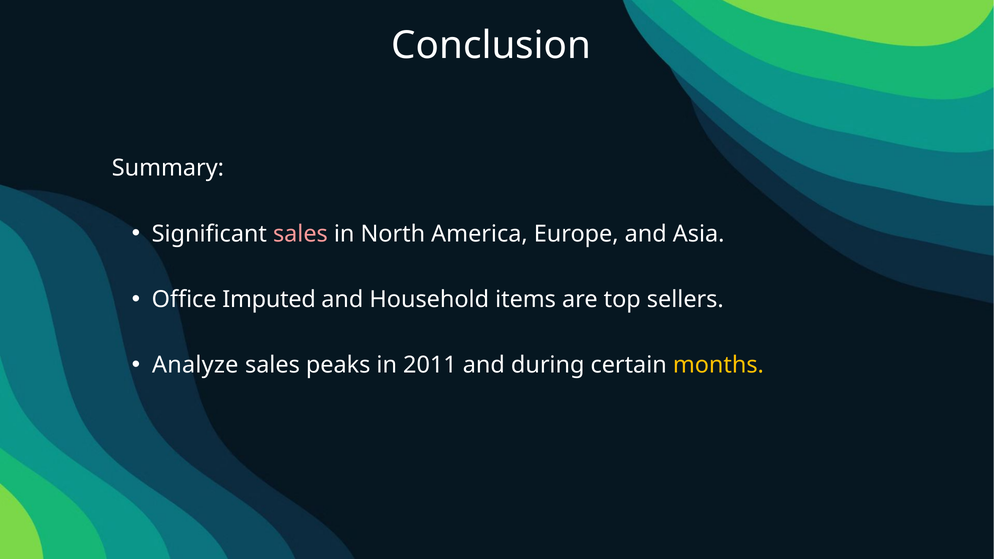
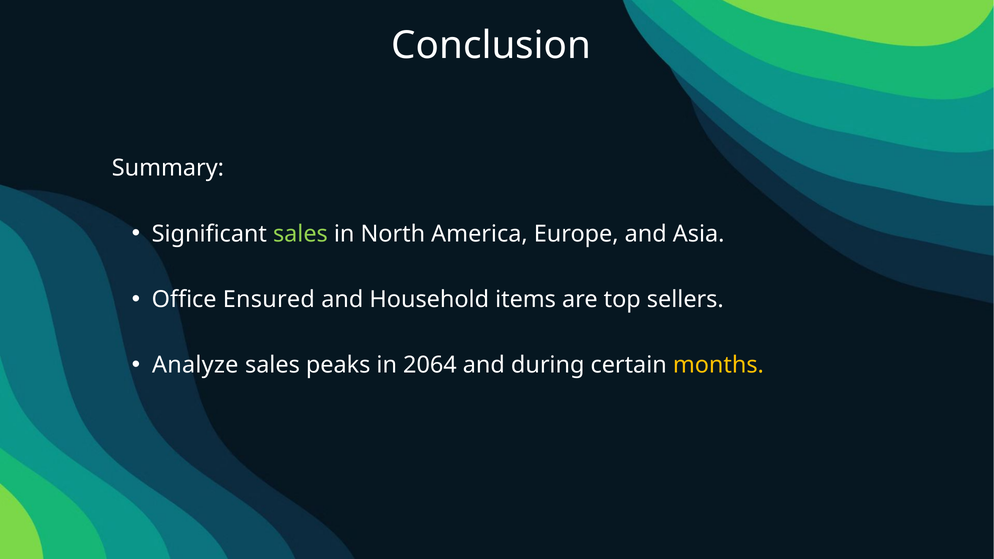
sales colour: pink -> light green (300, 234)
Imputed: Imputed -> Ensured (269, 300)
2011: 2011 -> 2064 (430, 365)
